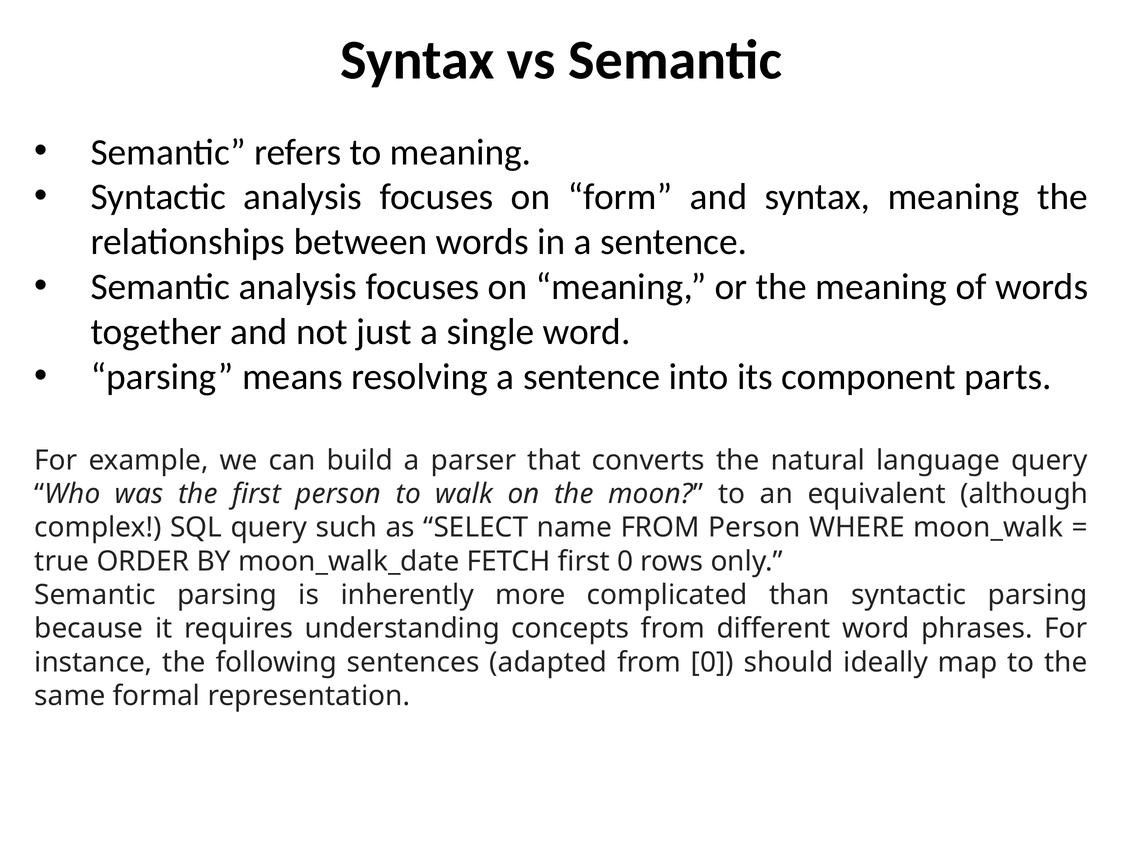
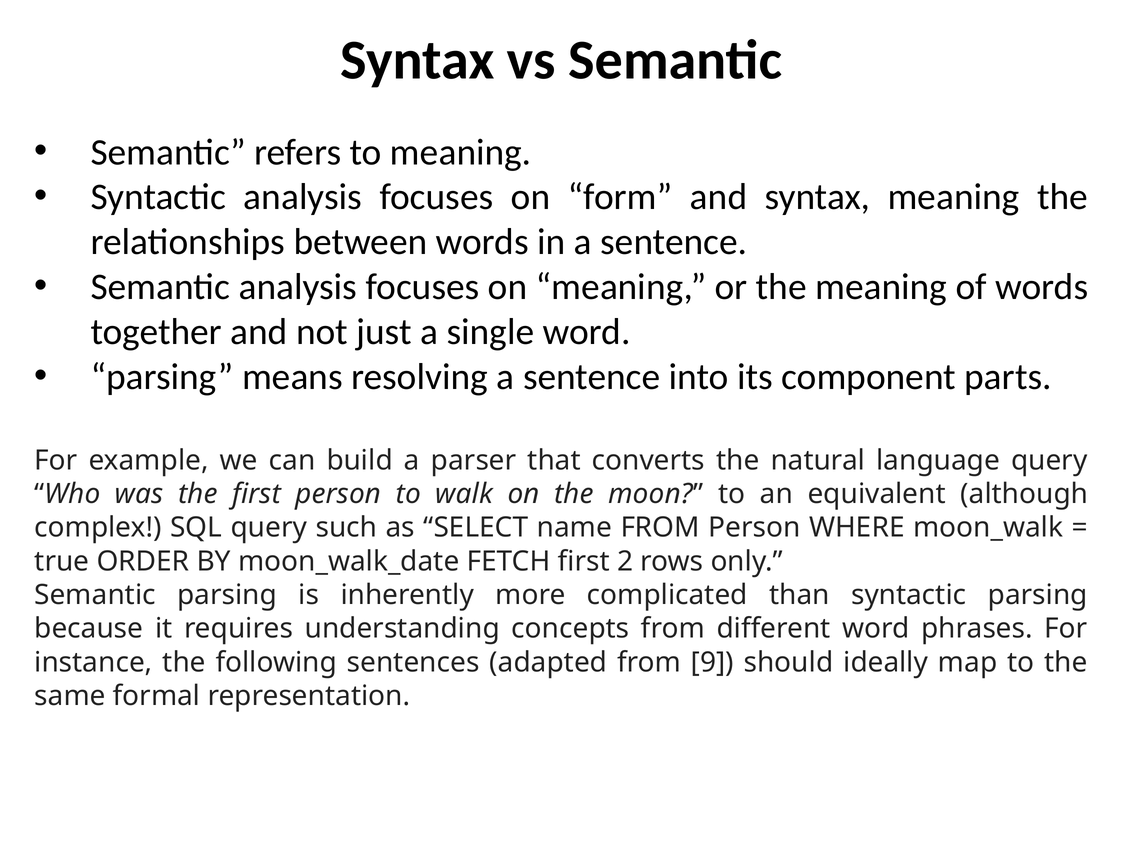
first 0: 0 -> 2 (625, 561)
from 0: 0 -> 9 (712, 663)
